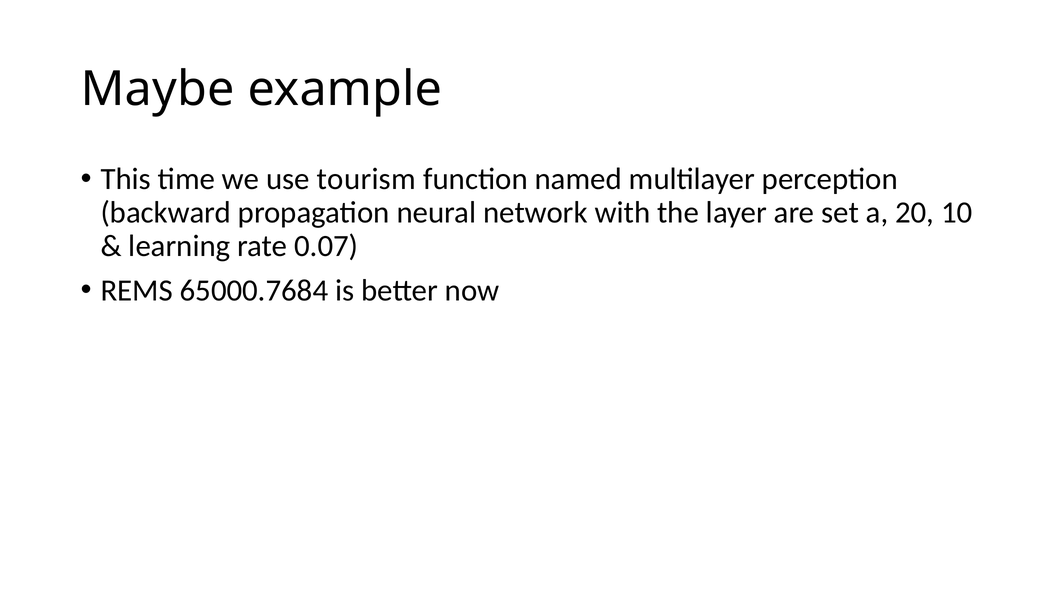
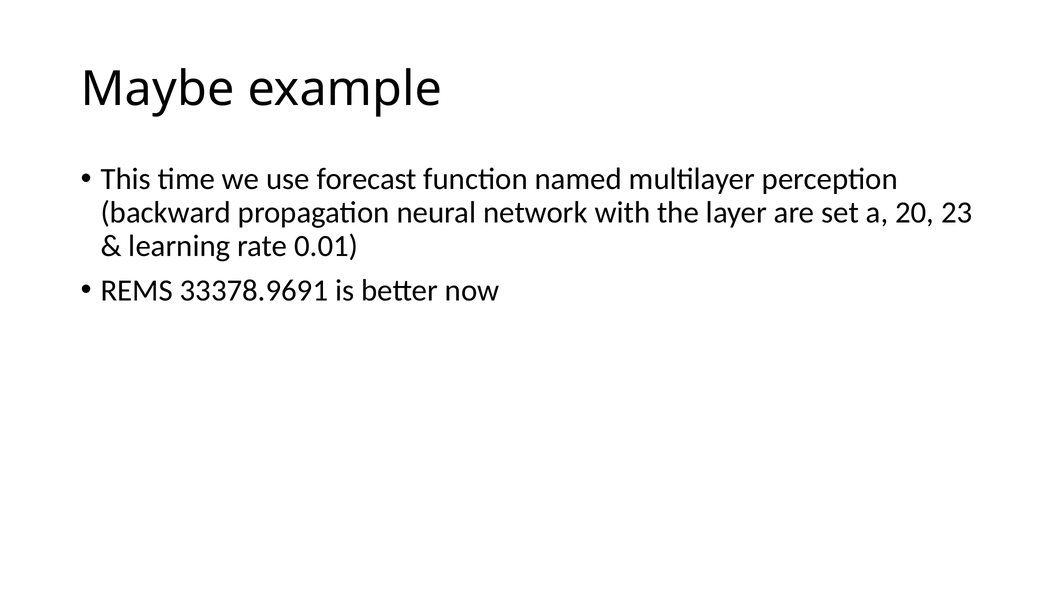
tourism: tourism -> forecast (367, 179)
10: 10 -> 23 (957, 212)
0.07: 0.07 -> 0.01 (326, 246)
65000.7684: 65000.7684 -> 33378.9691 (254, 290)
